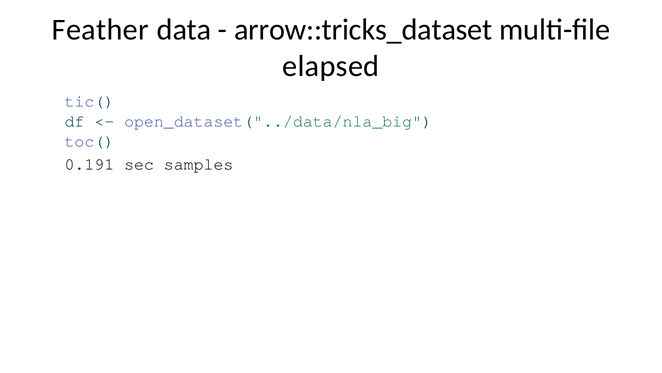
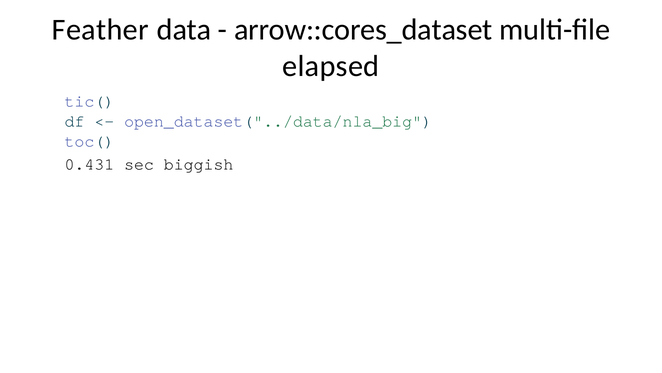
arrow::tricks_dataset: arrow::tricks_dataset -> arrow::cores_dataset (363, 30)
0.191: 0.191 -> 0.431 (89, 164)
samples: samples -> biggish (199, 164)
